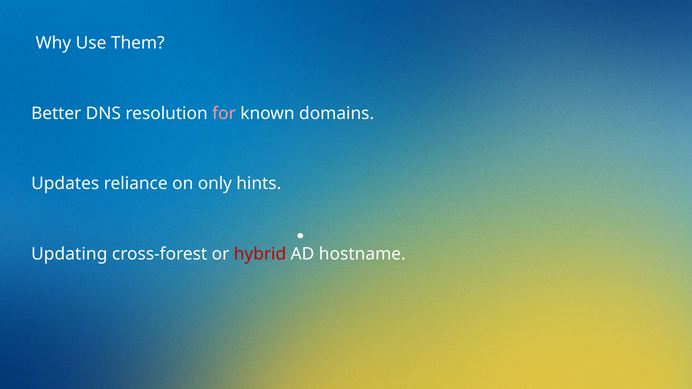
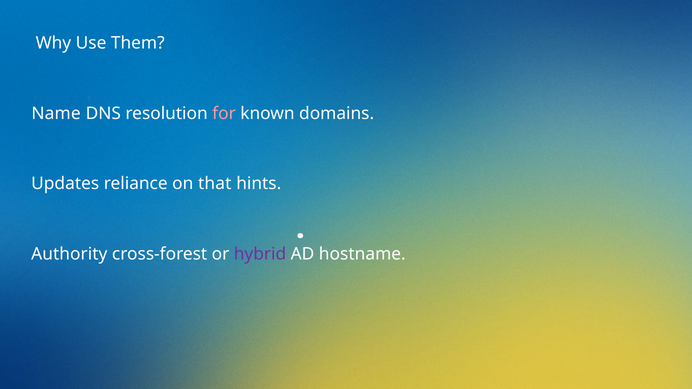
Better: Better -> Name (56, 113)
only: only -> that (215, 184)
Updating: Updating -> Authority (69, 254)
hybrid colour: red -> purple (260, 254)
